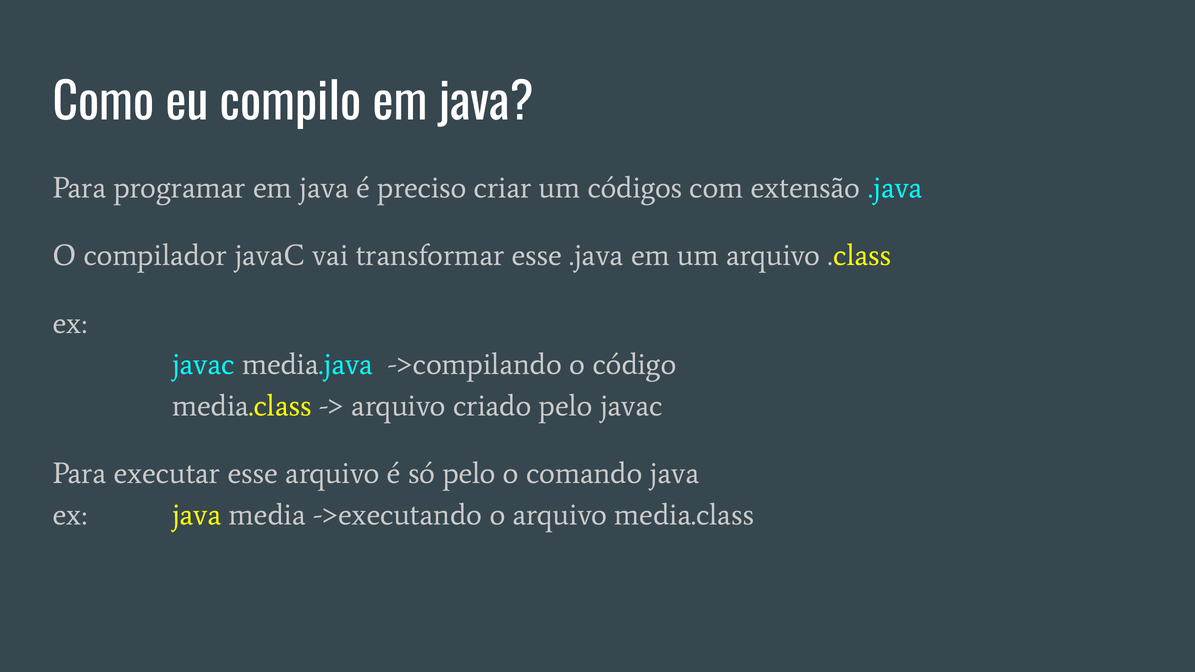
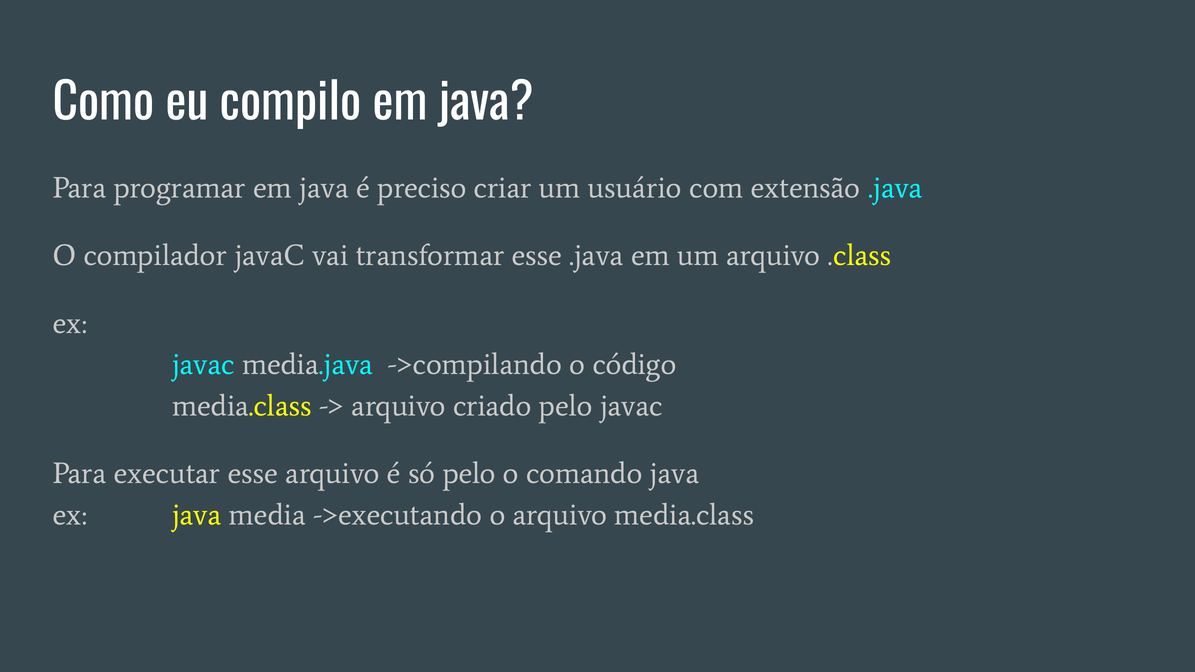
códigos: códigos -> usuário (635, 188)
